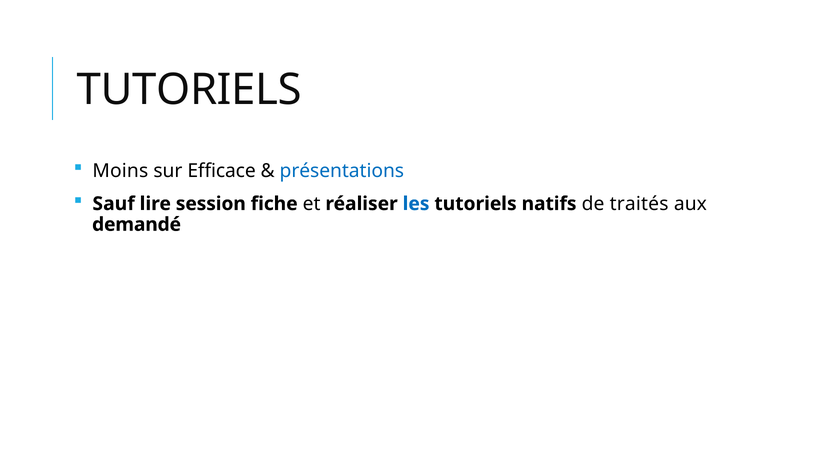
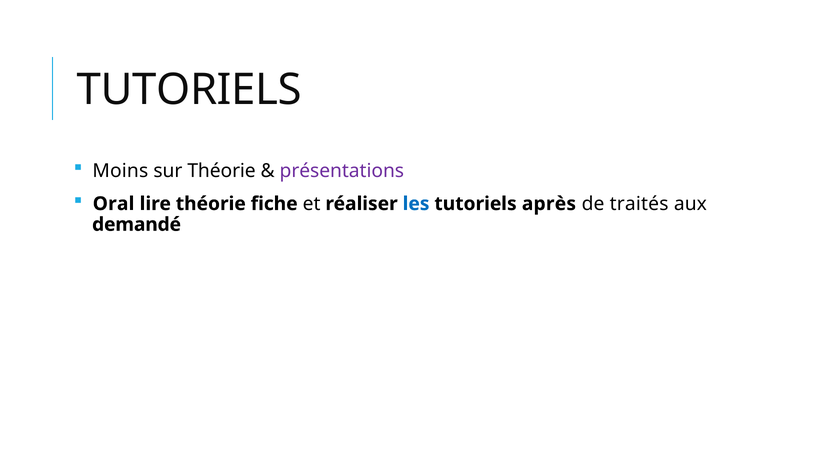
sur Efficace: Efficace -> Théorie (222, 171)
présentations colour: blue -> purple (342, 171)
Sauf: Sauf -> Oral (114, 204)
lire session: session -> théorie (211, 204)
natifs: natifs -> après (549, 204)
